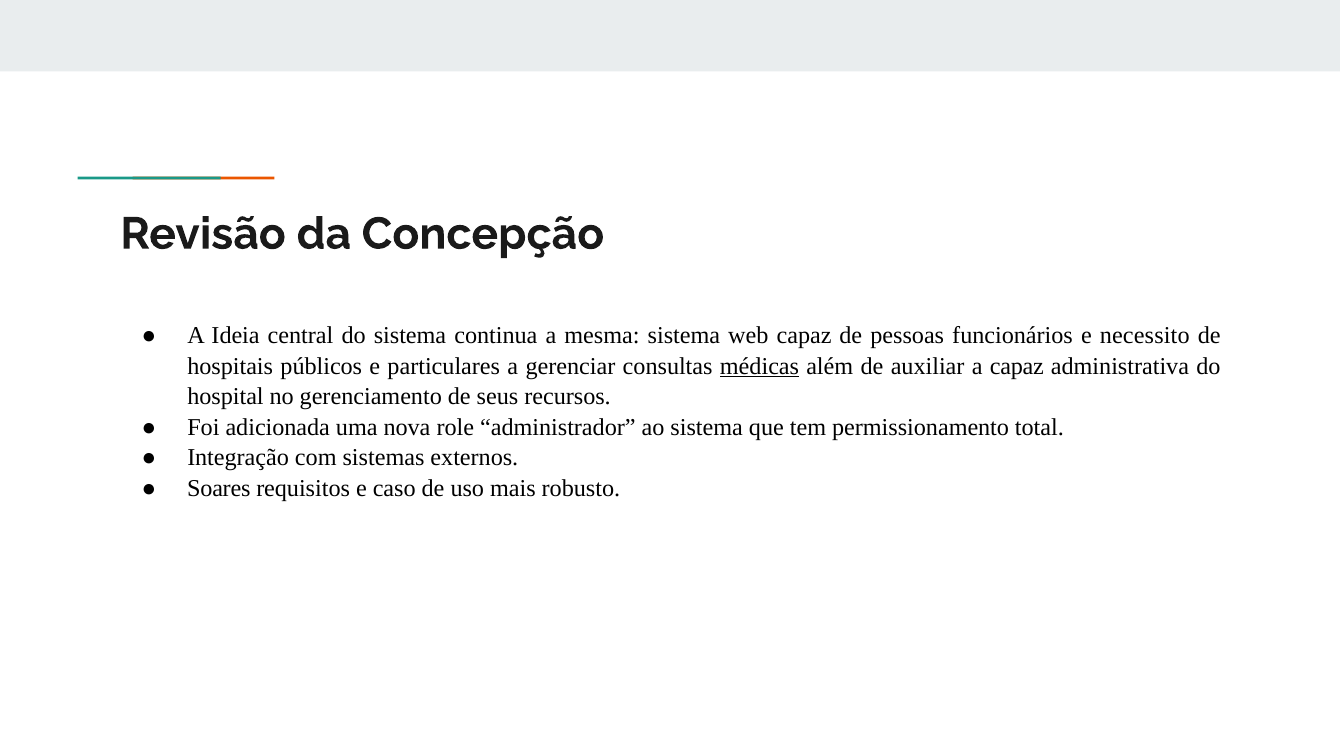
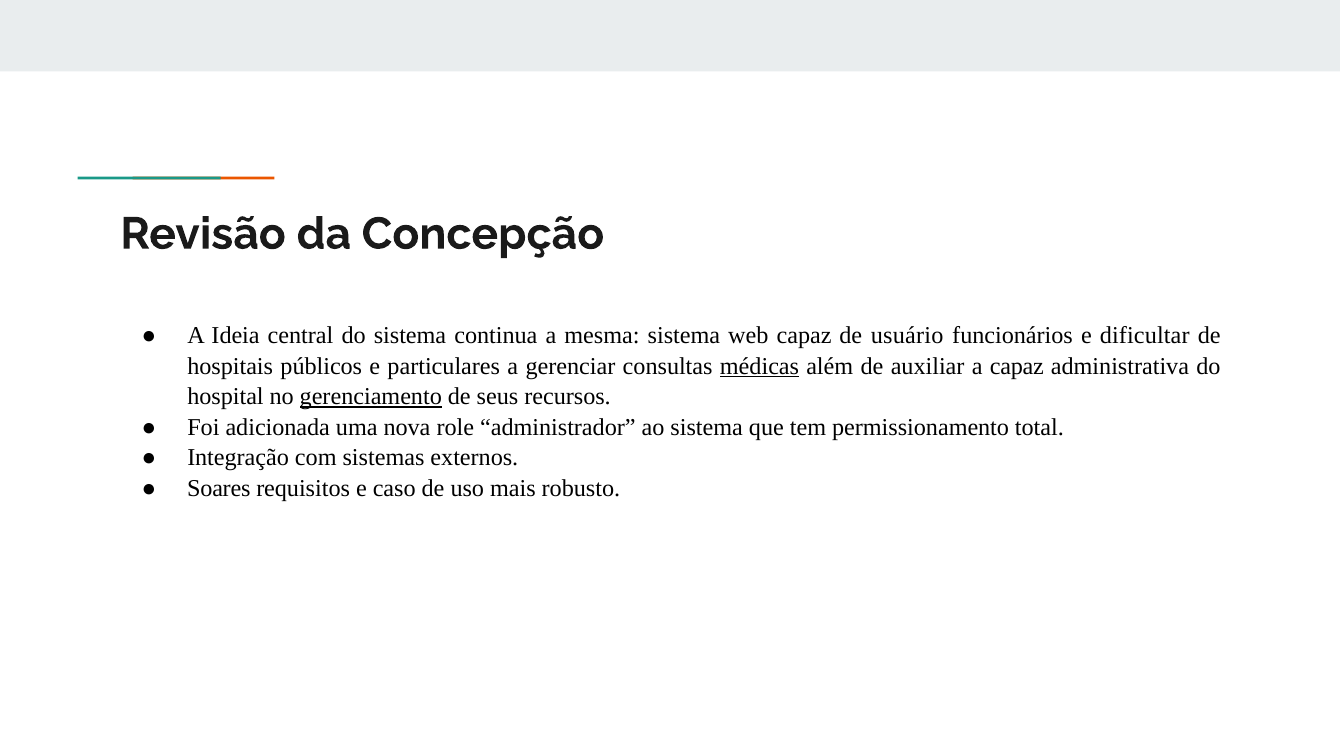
pessoas: pessoas -> usuário (907, 335)
necessito: necessito -> dificultar (1145, 335)
gerenciamento underline: none -> present (371, 397)
